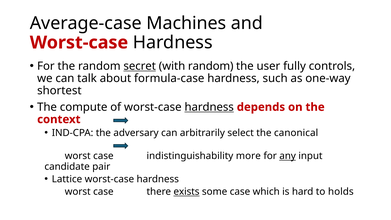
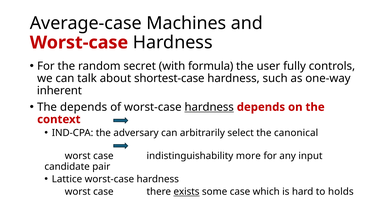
secret underline: present -> none (140, 66)
with random: random -> formula (211, 66)
formula-case: formula-case -> shortest-case (169, 78)
shortest: shortest -> inherent (59, 91)
The compute: compute -> depends (84, 107)
any underline: present -> none (288, 156)
